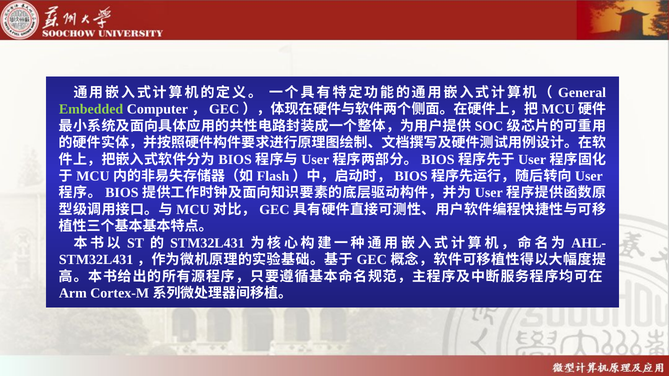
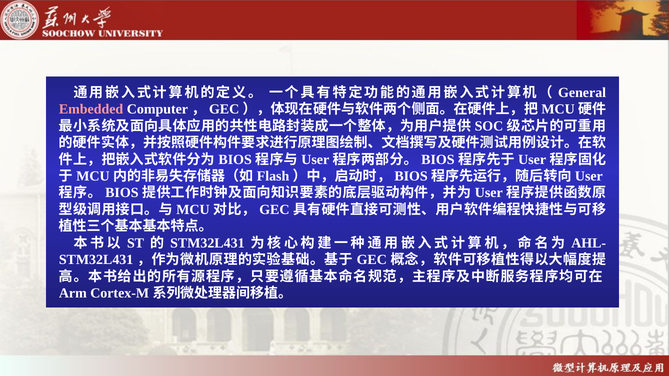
Embedded colour: light green -> pink (91, 109)
